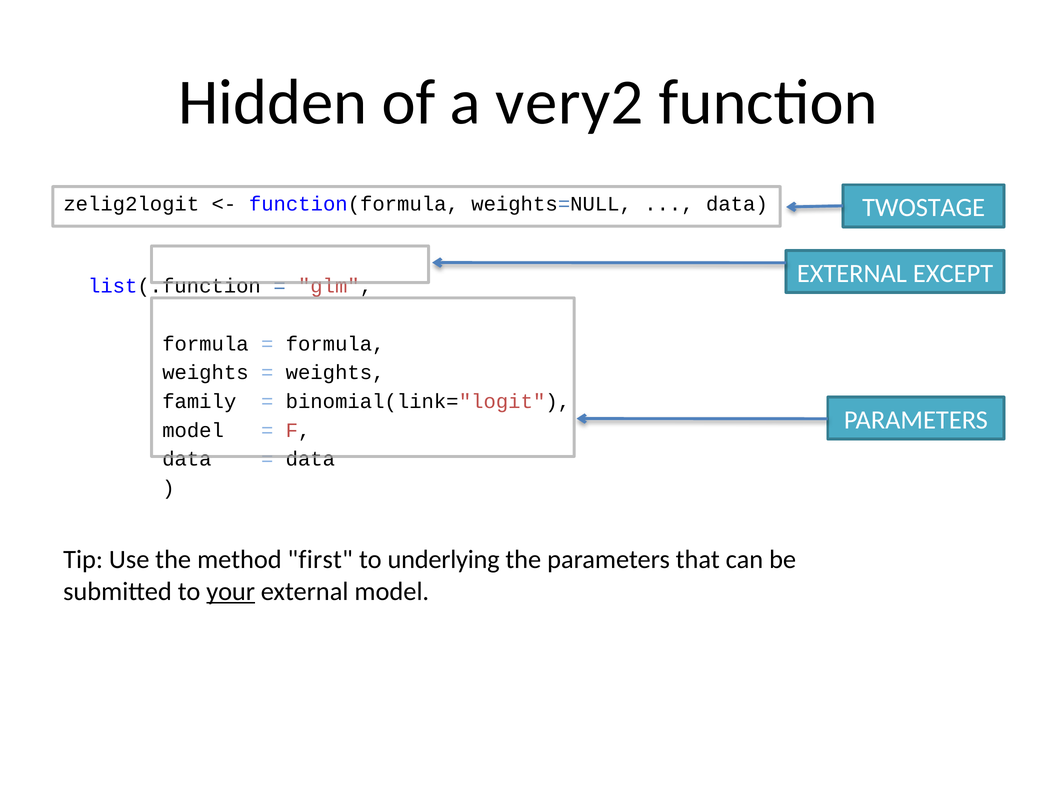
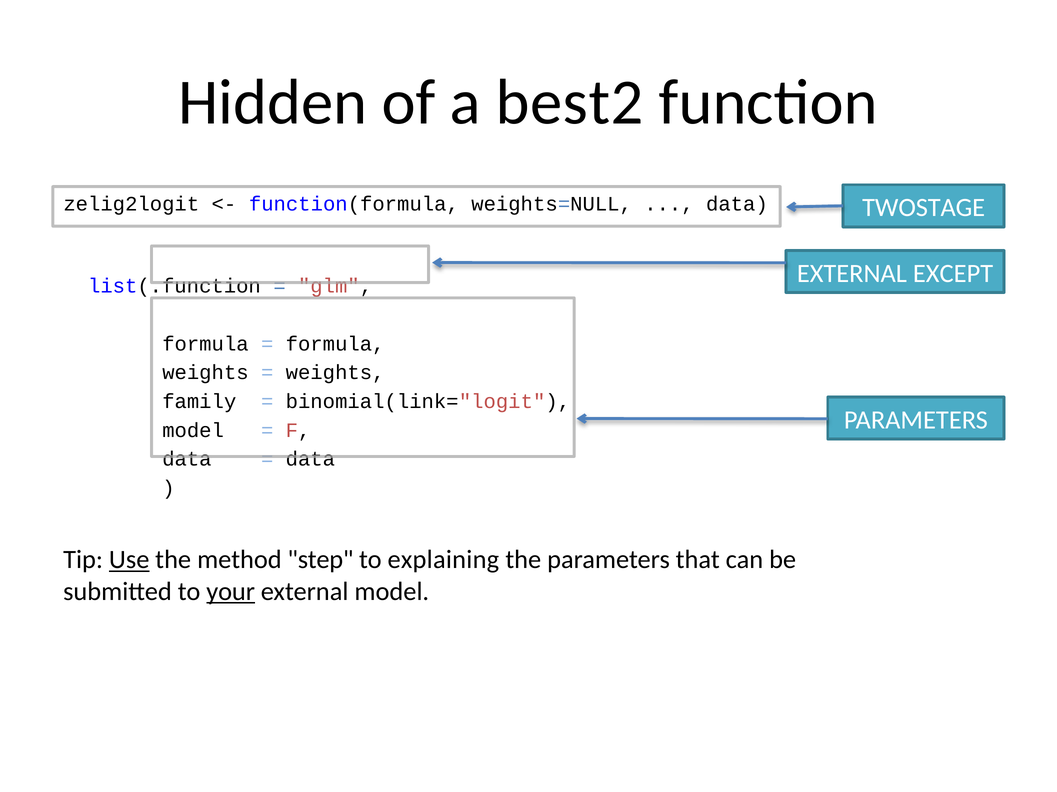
very2: very2 -> best2 (570, 102)
Use underline: none -> present (129, 560)
first: first -> step (320, 560)
underlying: underlying -> explaining (443, 560)
